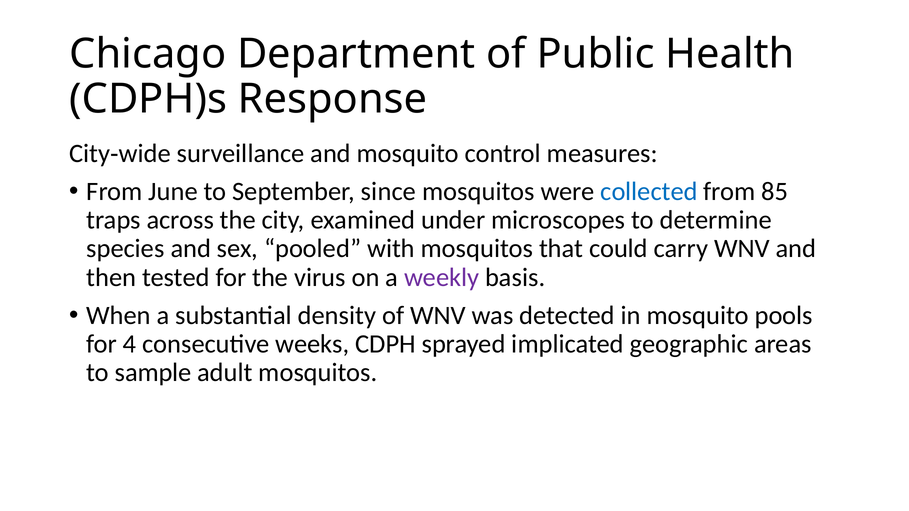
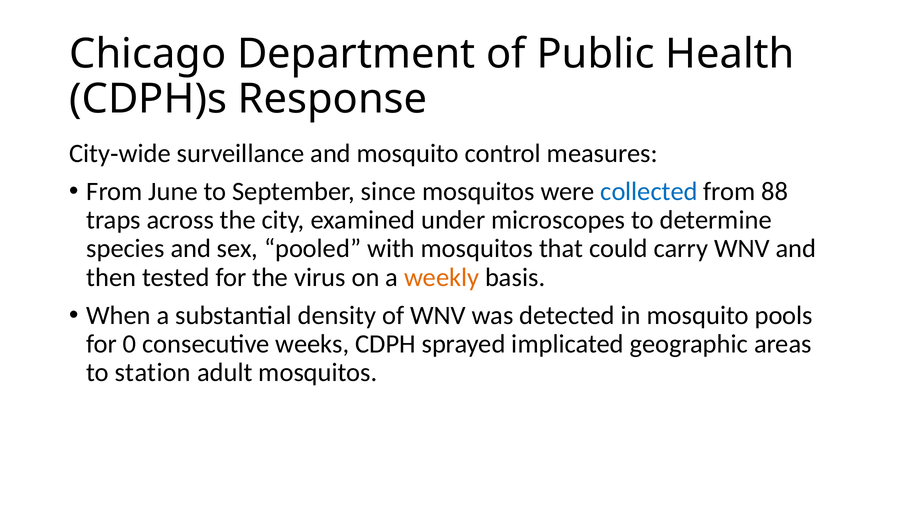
85: 85 -> 88 (775, 192)
weekly colour: purple -> orange (442, 277)
4: 4 -> 0 (130, 344)
sample: sample -> station (153, 373)
